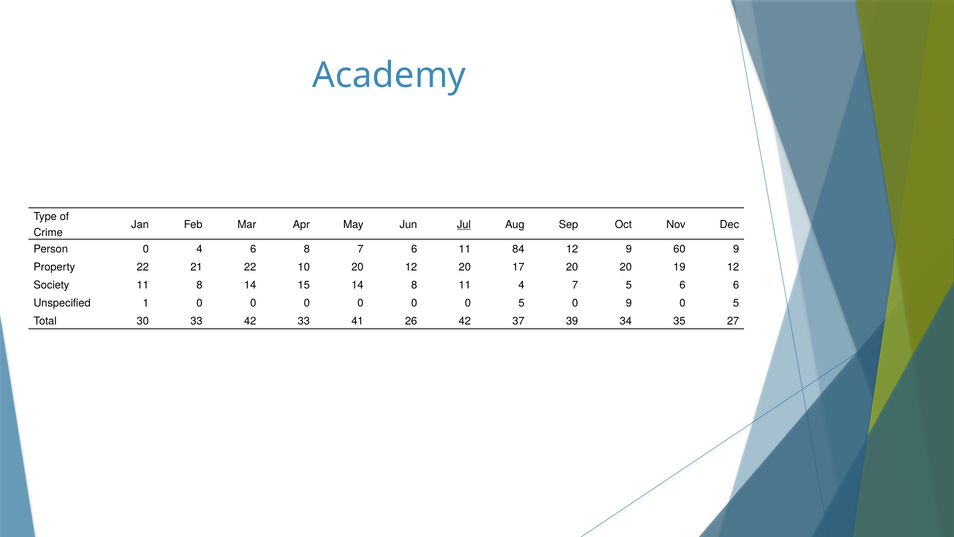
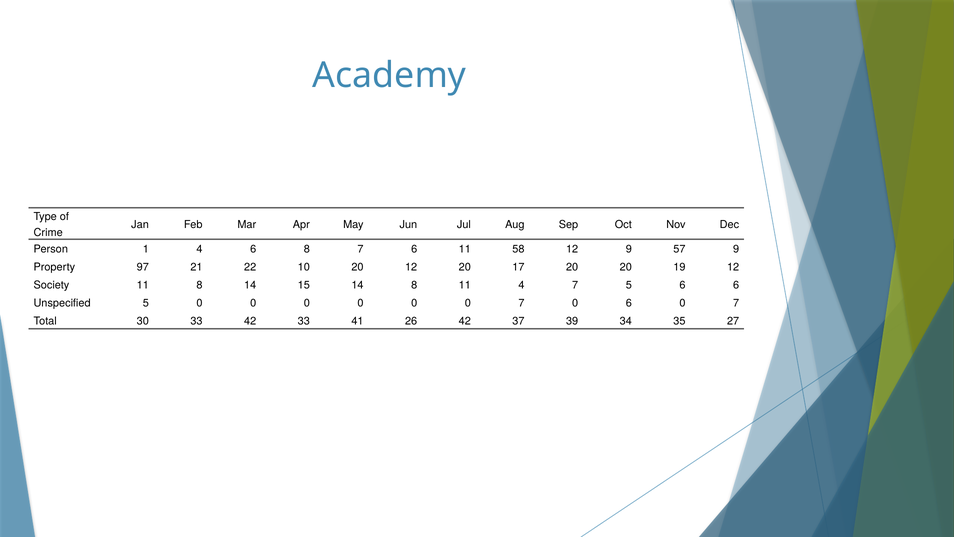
Jul underline: present -> none (464, 224)
Person 0: 0 -> 1 (146, 249)
84: 84 -> 58 (518, 249)
60: 60 -> 57 (679, 249)
Property 22: 22 -> 97 (143, 267)
Unspecified 1: 1 -> 5 (146, 303)
0 0 5: 5 -> 7 (521, 303)
0 9: 9 -> 6 (629, 303)
5: 5 -> 7 (736, 303)
